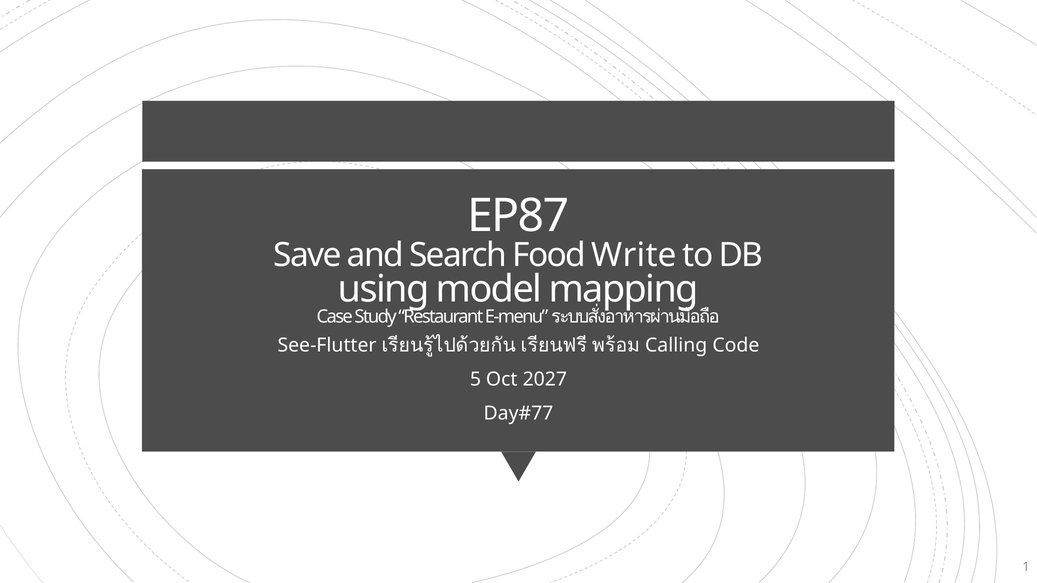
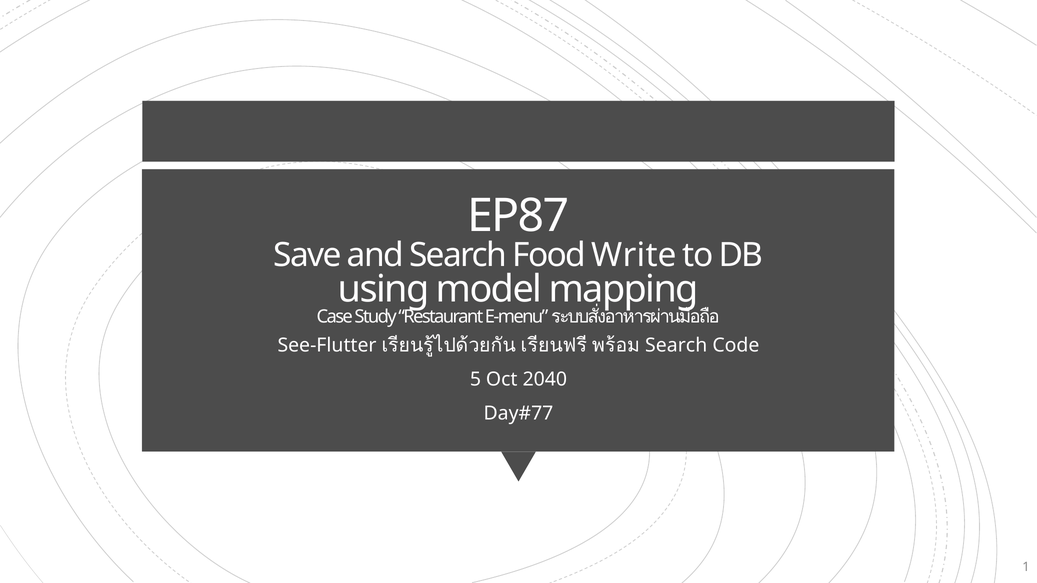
Calling: Calling -> Search (676, 345)
2027: 2027 -> 2040 (545, 379)
